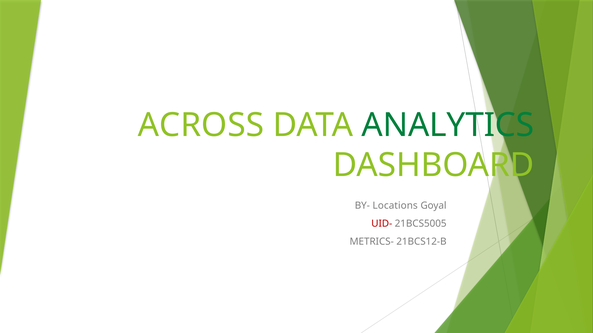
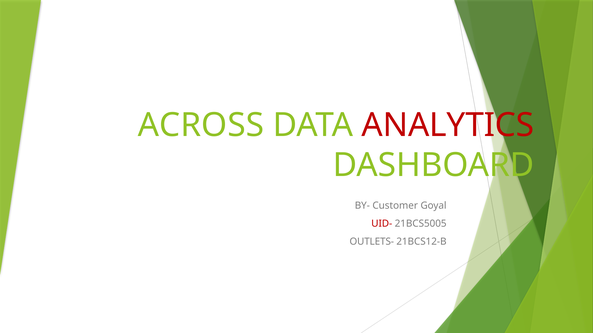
ANALYTICS colour: green -> red (448, 125)
Locations: Locations -> Customer (395, 206)
METRICS-: METRICS- -> OUTLETS- (372, 242)
